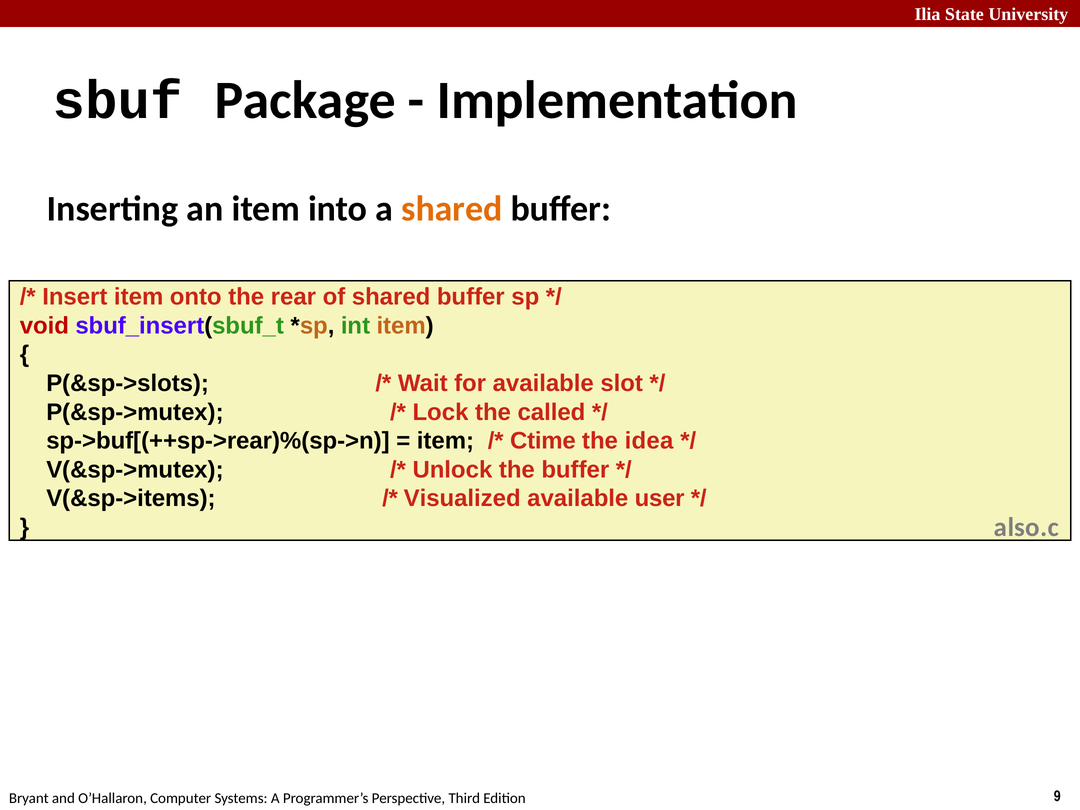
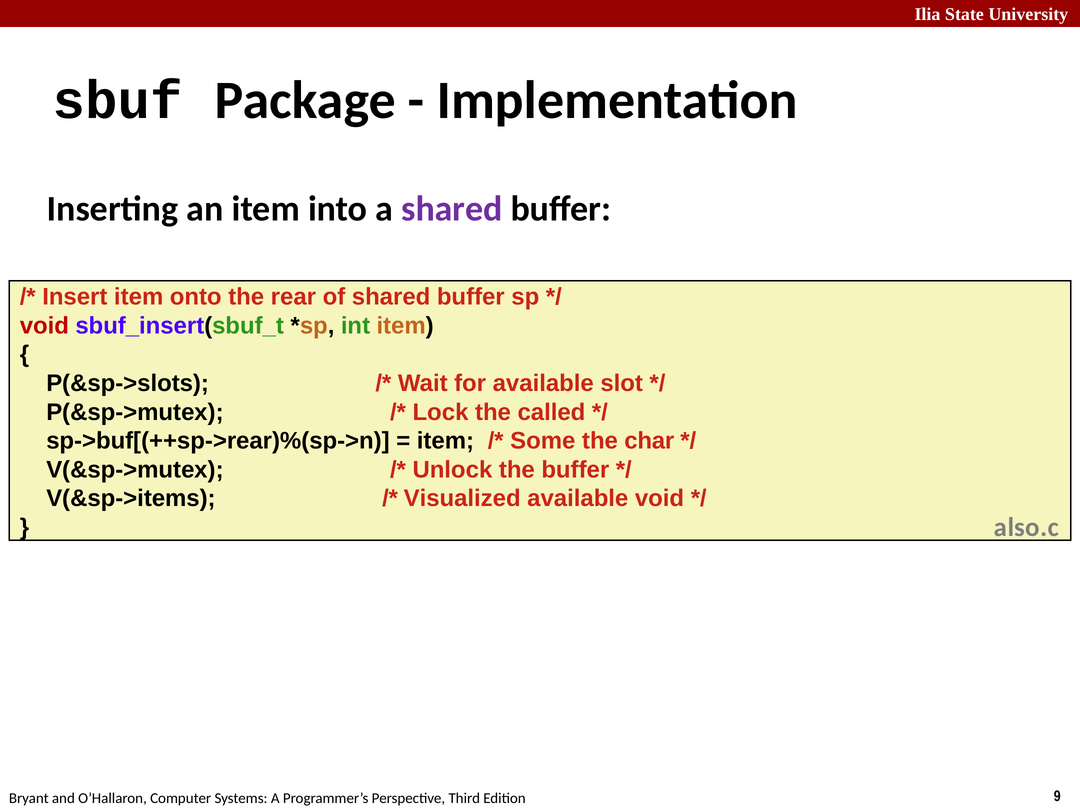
shared colour: orange -> purple (452, 209)
Ctime: Ctime -> Some (543, 441)
idea: idea -> char (649, 441)
available user: user -> void (660, 498)
